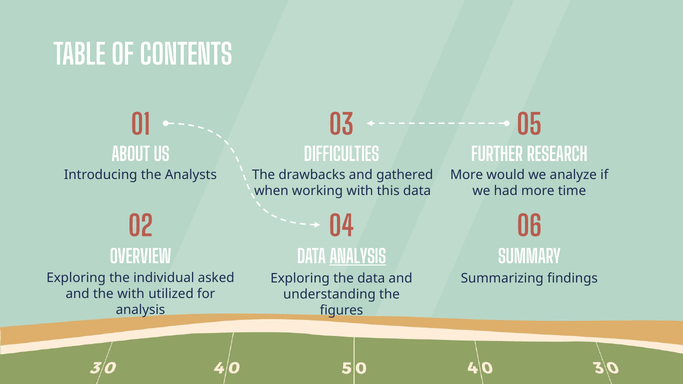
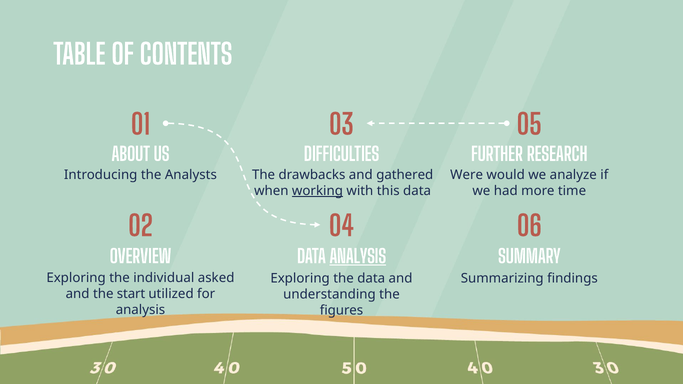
More: More -> Were (467, 175)
working underline: none -> present (317, 191)
the with: with -> start (131, 294)
